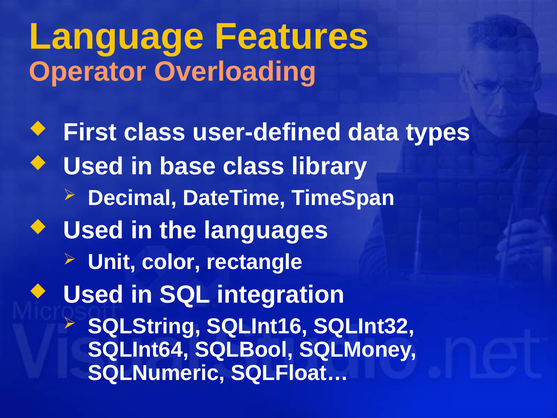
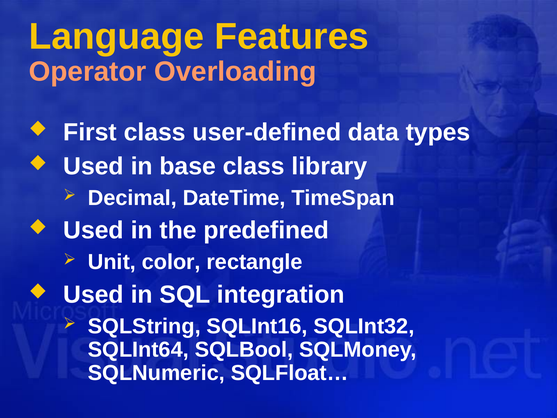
languages: languages -> predefined (266, 230)
